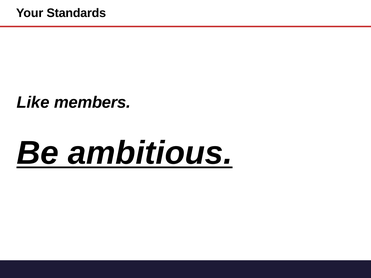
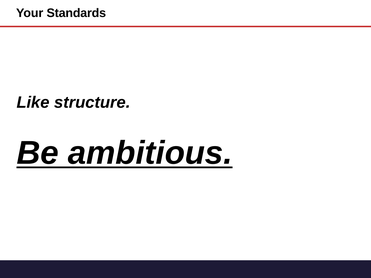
members: members -> structure (92, 103)
